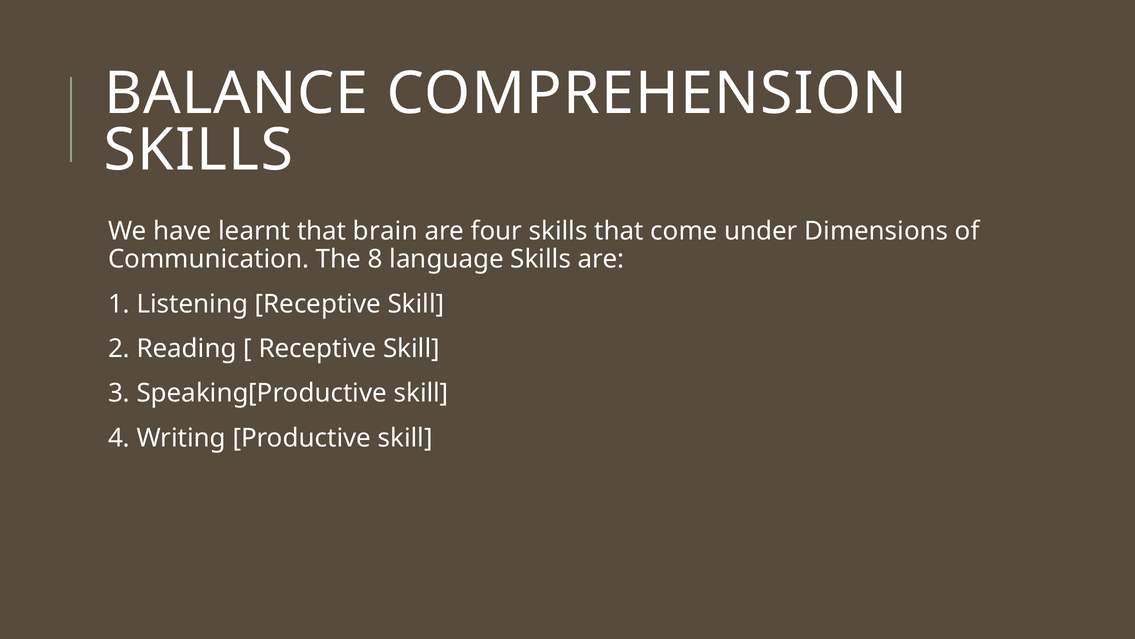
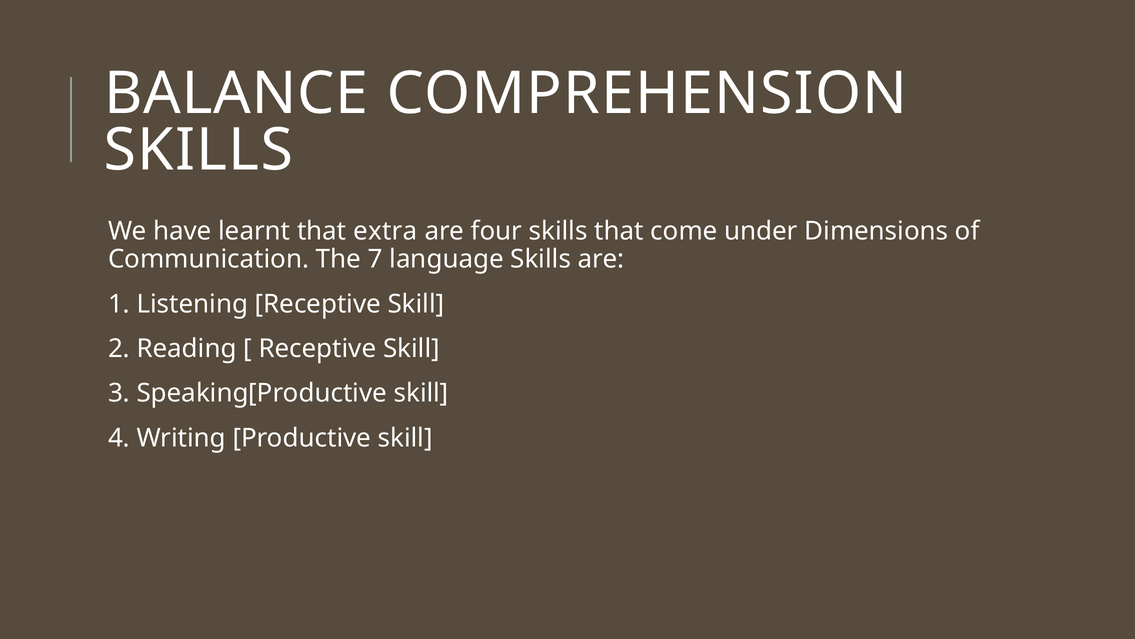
brain: brain -> extra (385, 231)
8: 8 -> 7 (375, 259)
